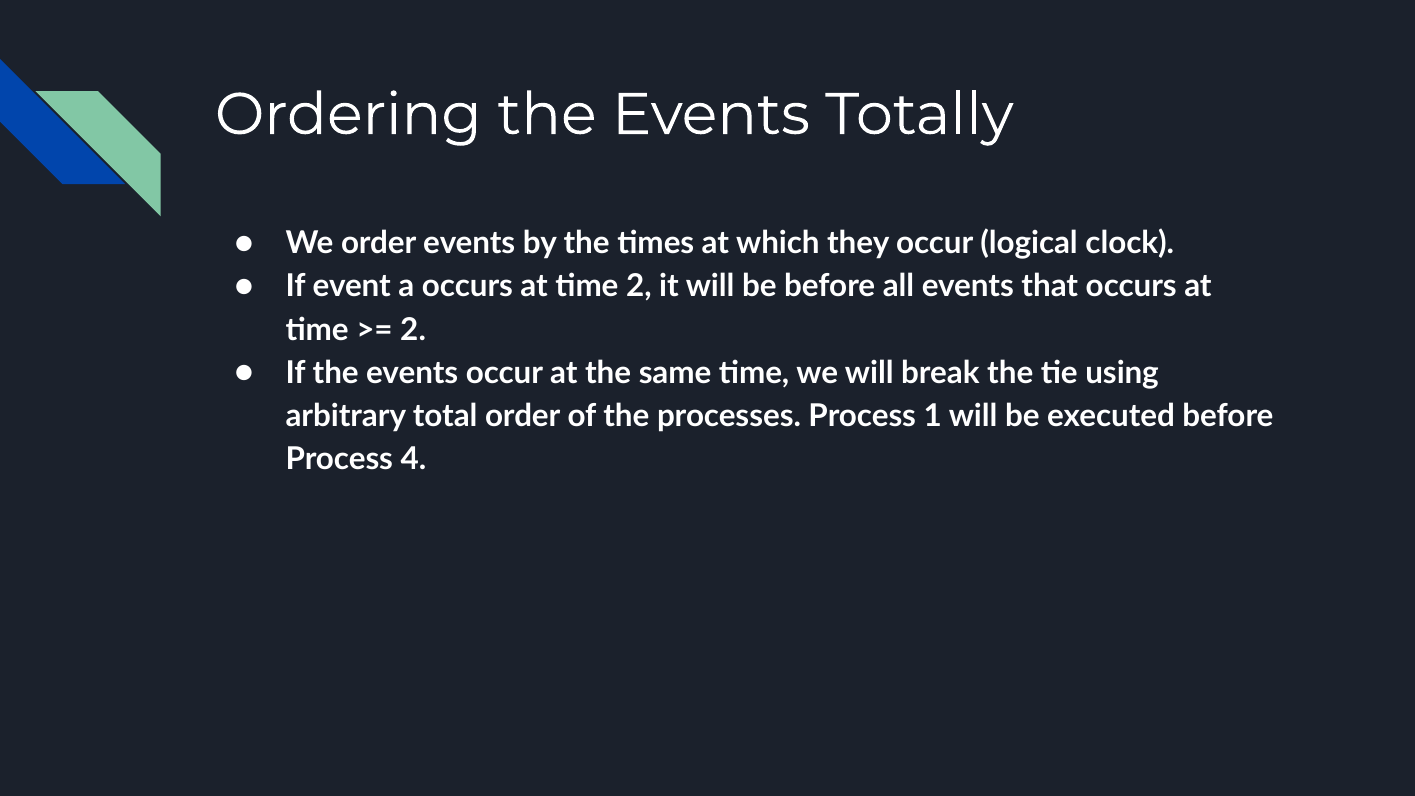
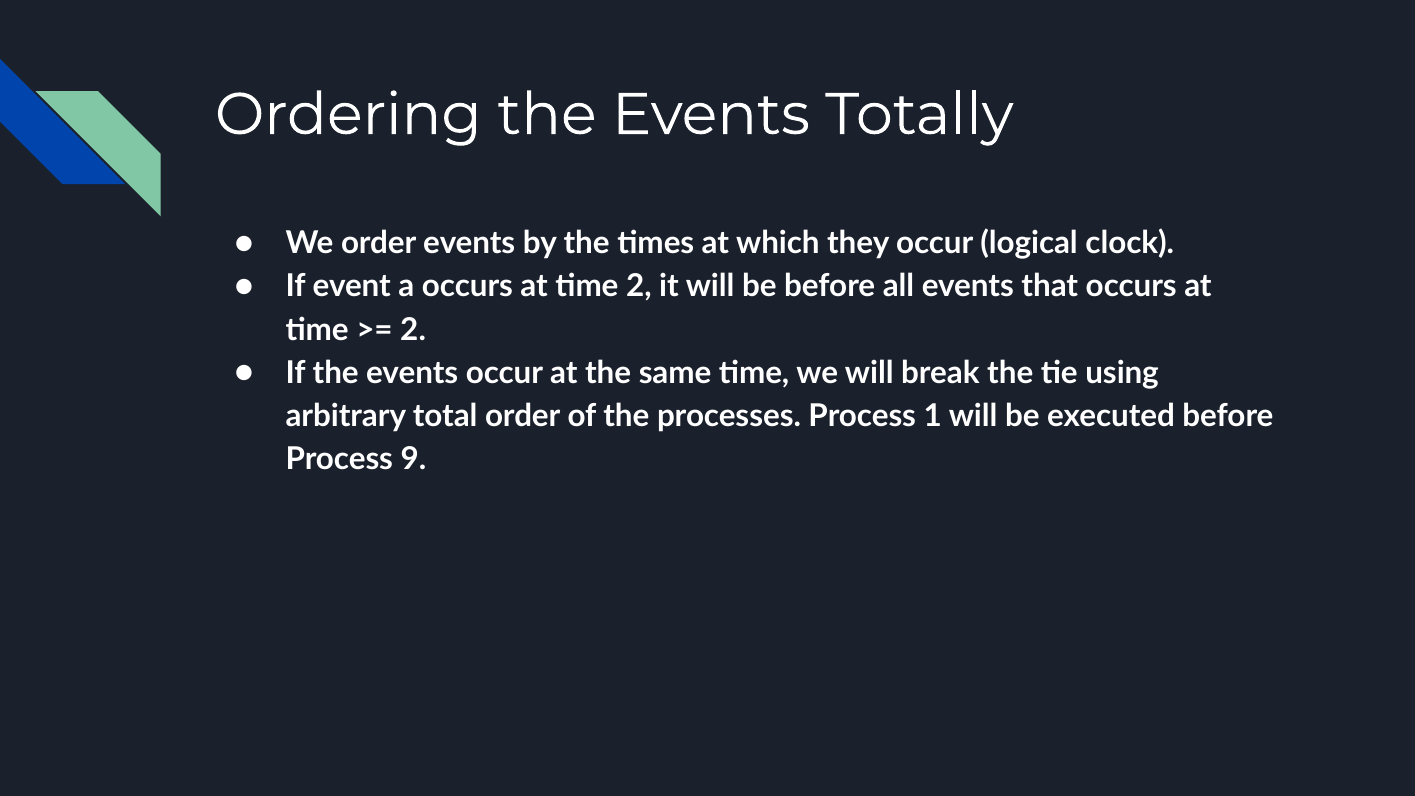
4: 4 -> 9 (413, 460)
